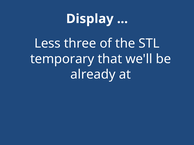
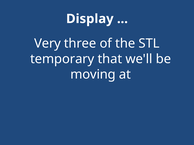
Less: Less -> Very (48, 44)
already: already -> moving (93, 75)
